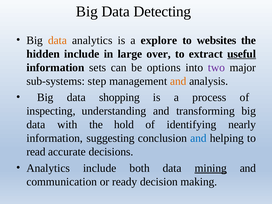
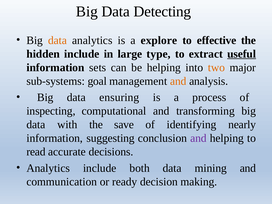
websites: websites -> effective (217, 40)
over: over -> type (159, 54)
be options: options -> helping (164, 67)
two colour: purple -> orange (216, 67)
step: step -> goal (97, 81)
shopping: shopping -> ensuring (119, 97)
understanding: understanding -> computational (114, 111)
hold: hold -> save (124, 125)
and colour: blue -> purple (198, 138)
mining underline: present -> none (211, 168)
